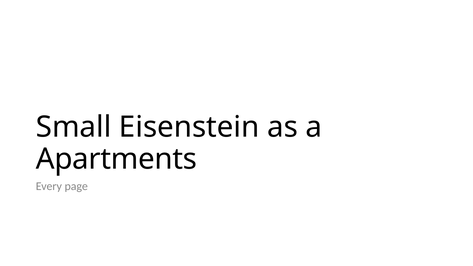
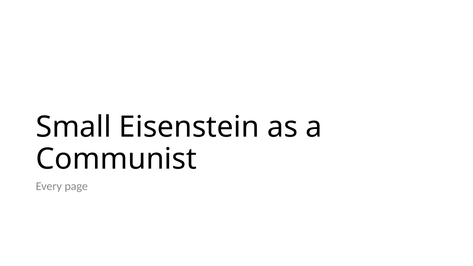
Apartments: Apartments -> Communist (116, 159)
